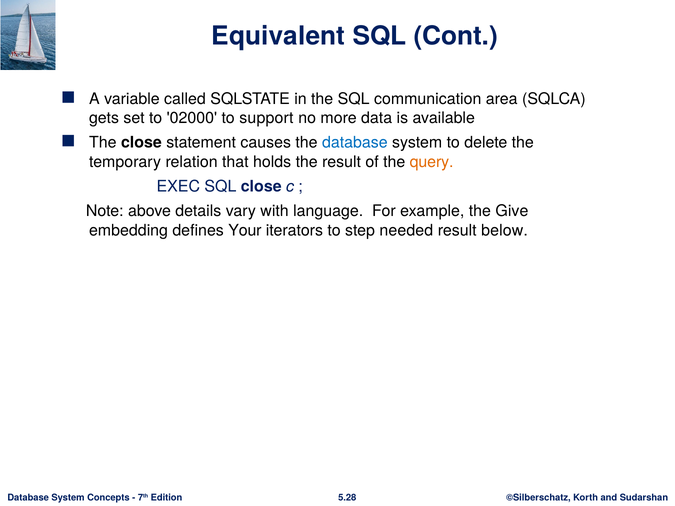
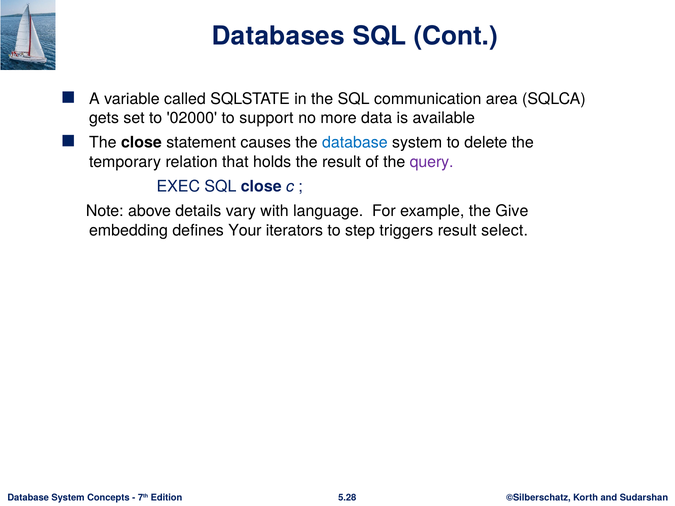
Equivalent: Equivalent -> Databases (278, 36)
query colour: orange -> purple (432, 162)
needed: needed -> triggers (406, 230)
below: below -> select (505, 230)
